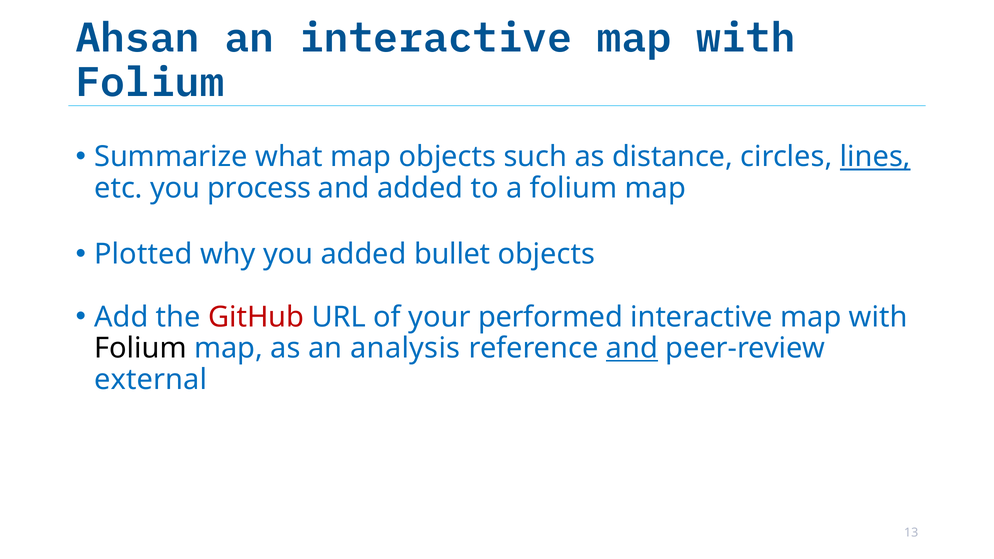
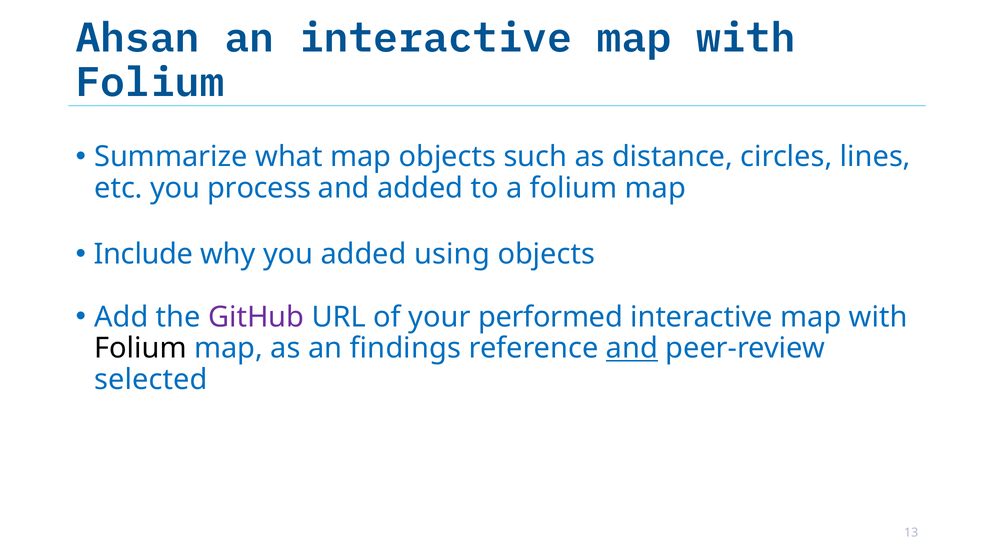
lines underline: present -> none (875, 157)
Plotted: Plotted -> Include (144, 254)
bullet: bullet -> using (452, 254)
GitHub colour: red -> purple (256, 317)
analysis: analysis -> findings (405, 348)
external: external -> selected (151, 380)
